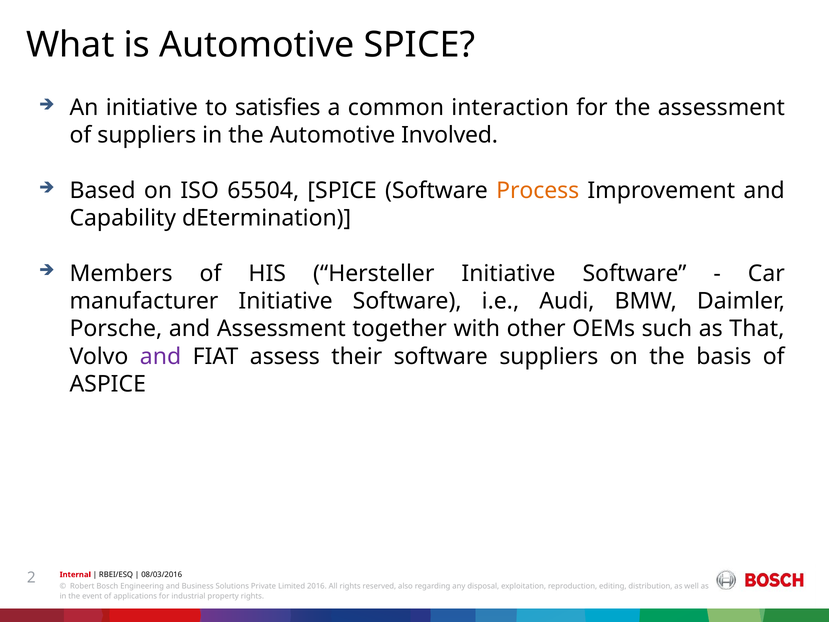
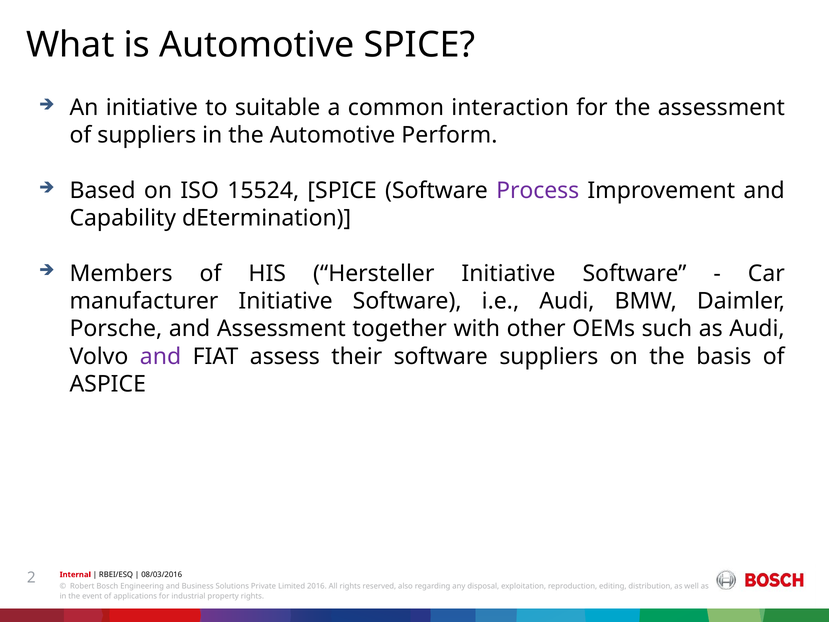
satisfies: satisfies -> suitable (278, 108)
Involved: Involved -> Perform (449, 135)
65504: 65504 -> 15524 (263, 190)
Process colour: orange -> purple (538, 190)
as That: That -> Audi (757, 329)
